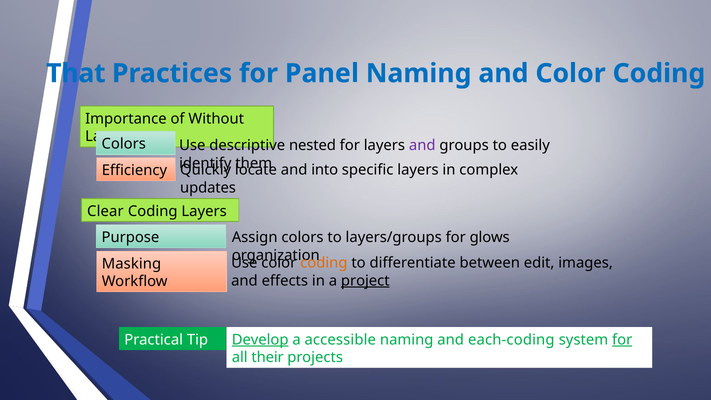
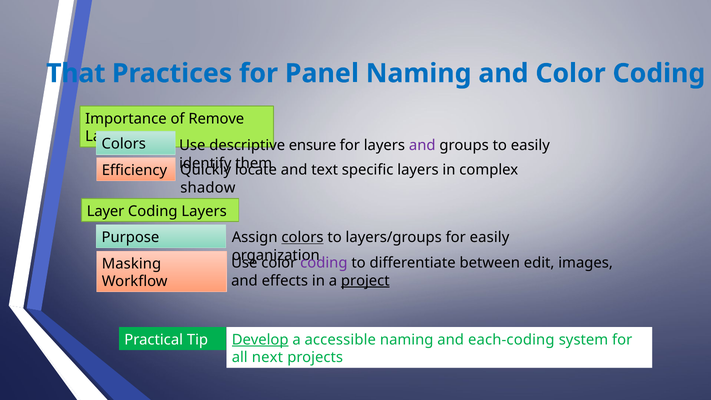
Without: Without -> Remove (216, 119)
nested: nested -> ensure (313, 145)
into: into -> text (325, 170)
updates: updates -> shadow (208, 188)
Clear: Clear -> Layer (106, 211)
colors underline: none -> present (303, 237)
for glows: glows -> easily (490, 237)
coding colour: orange -> purple (324, 263)
for underline: present -> none (622, 340)
their: their -> next (267, 357)
